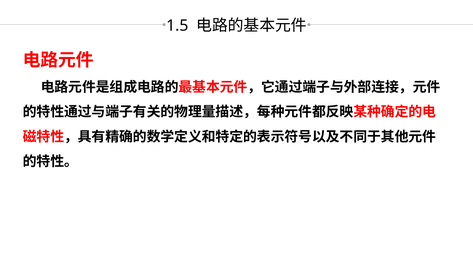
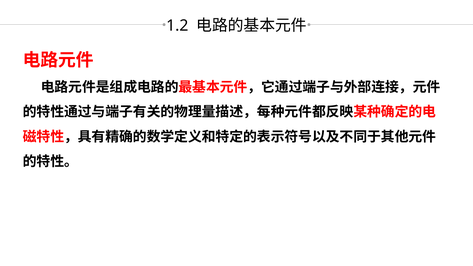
1.5: 1.5 -> 1.2 (177, 26)
